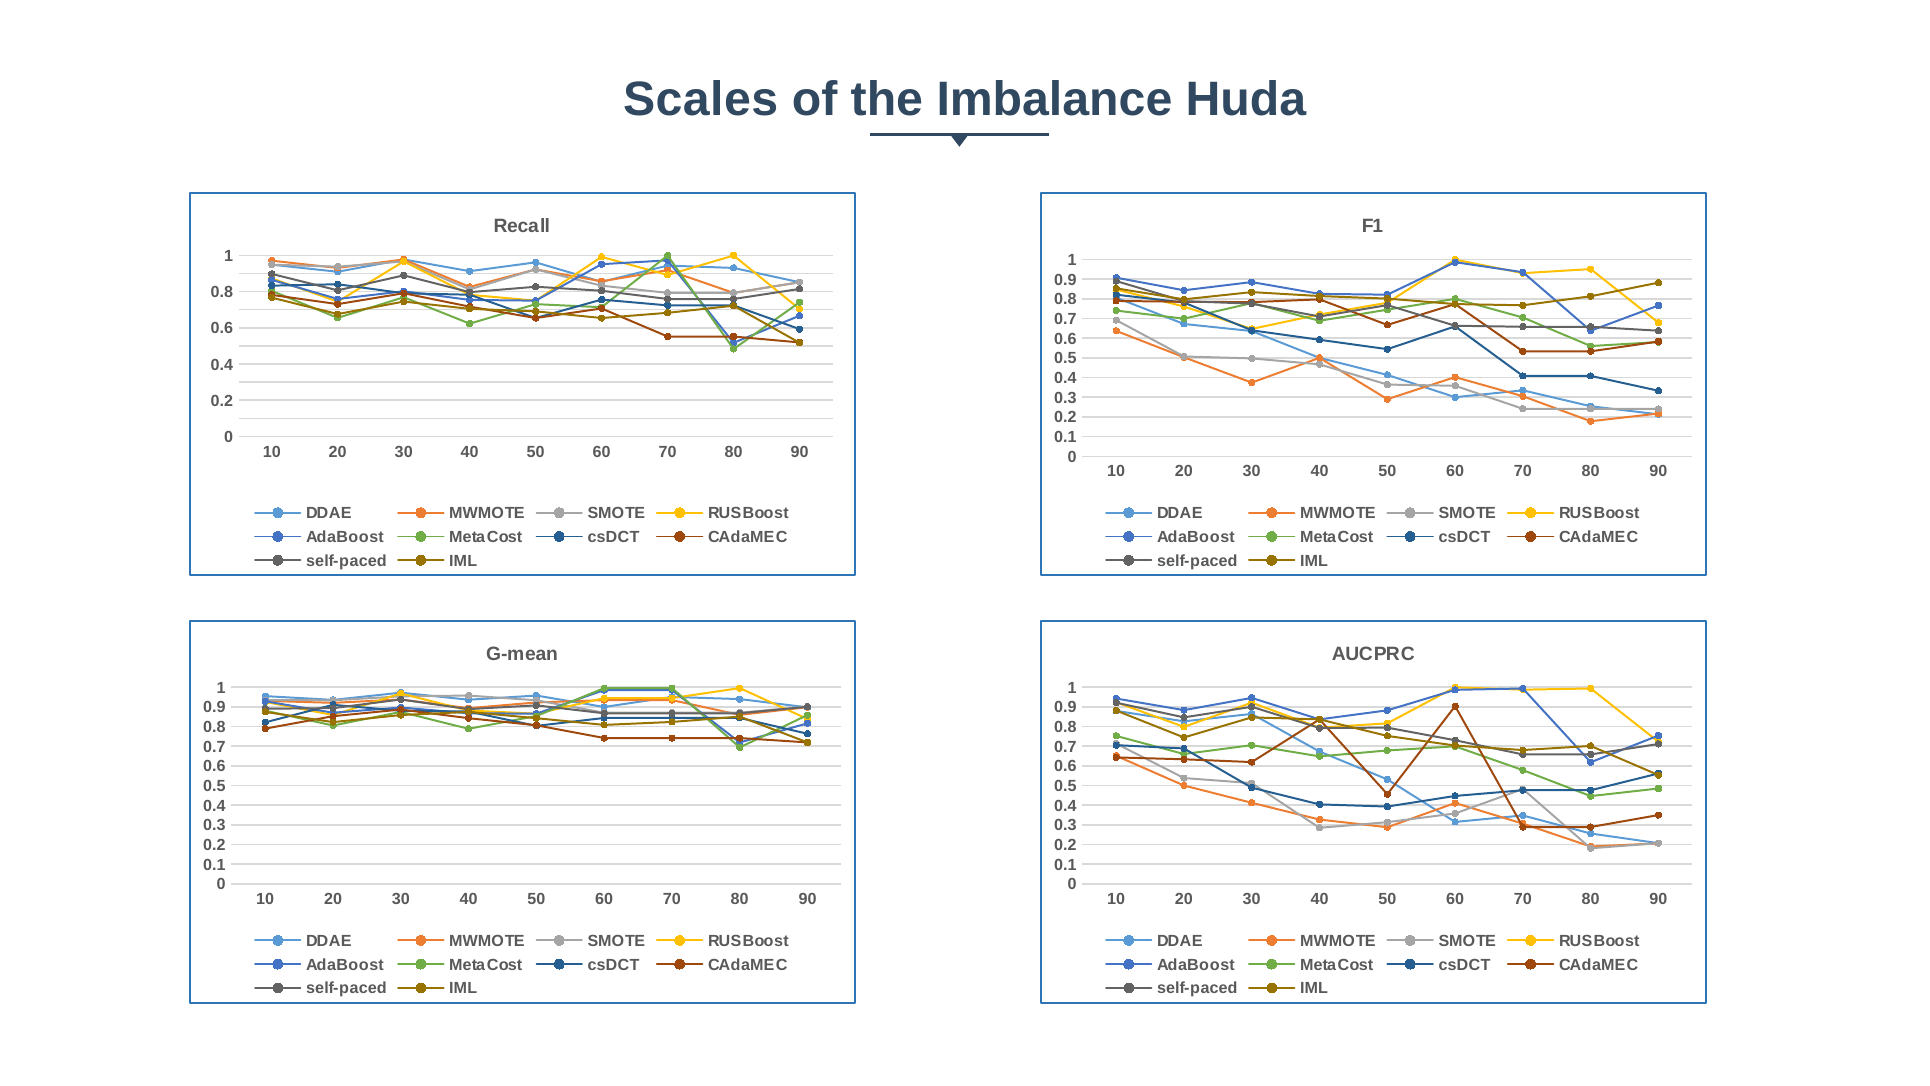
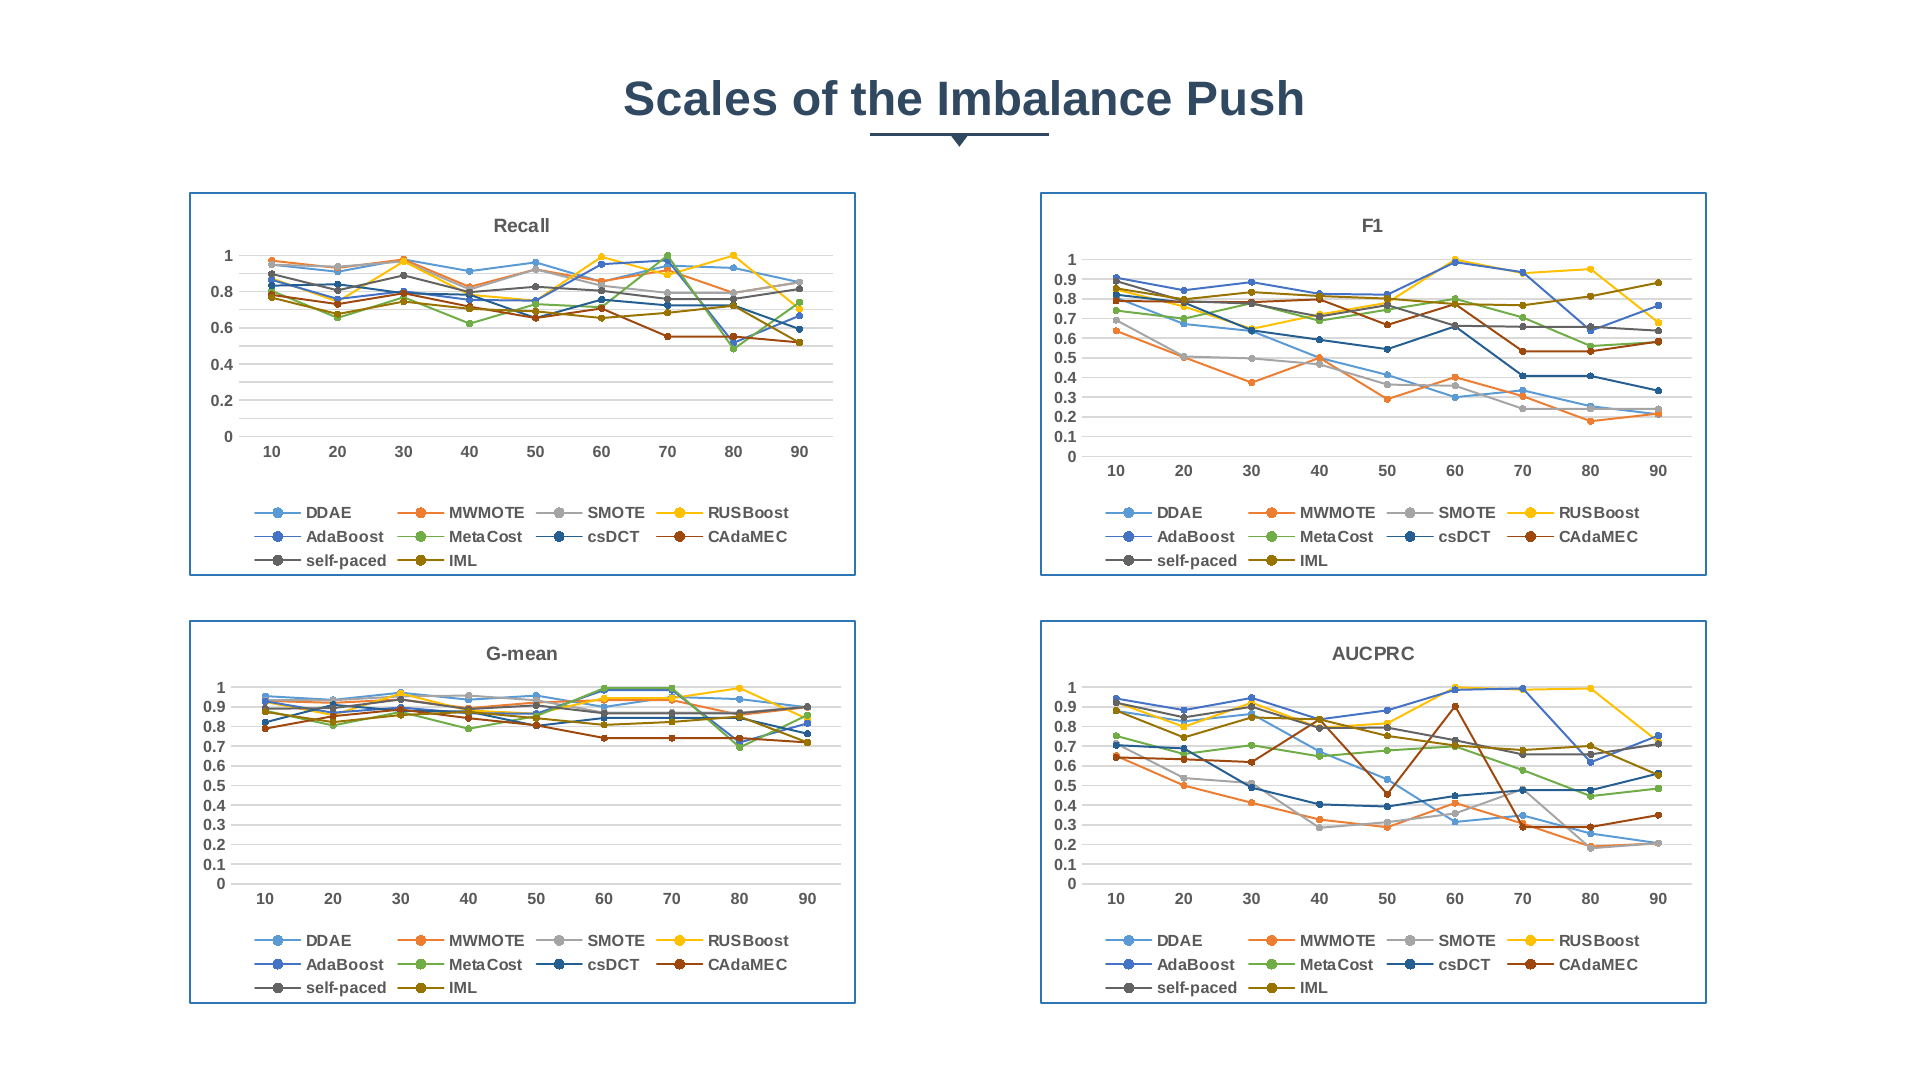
Huda: Huda -> Push (1246, 100)
